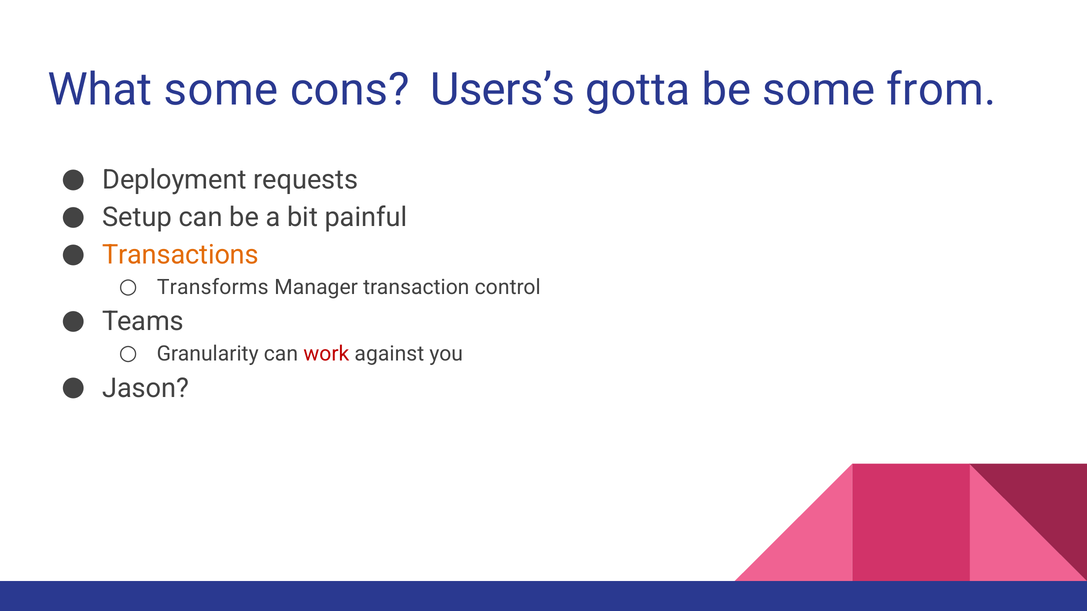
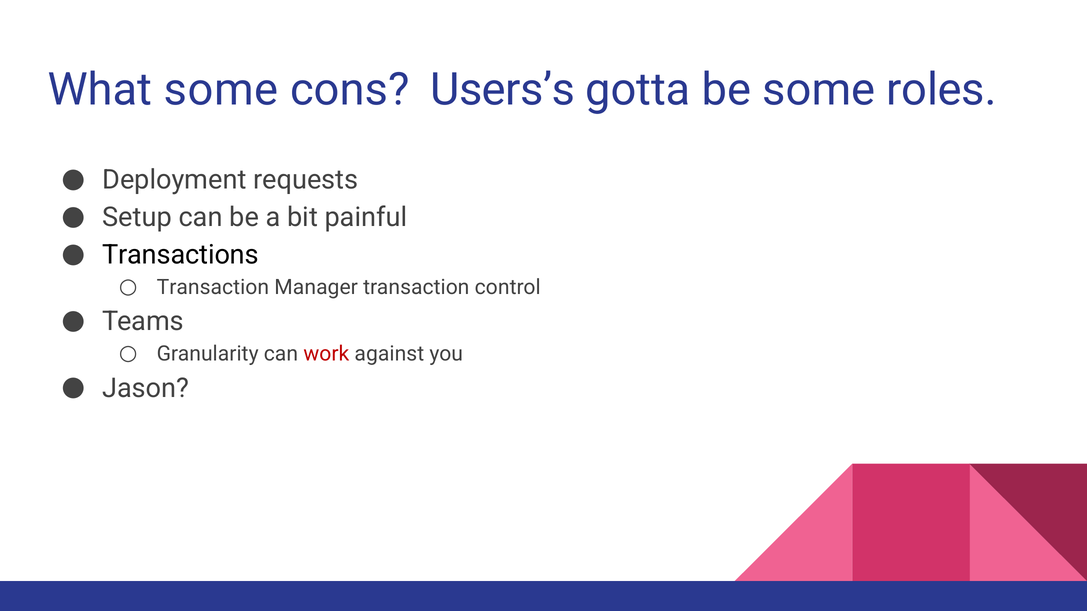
from: from -> roles (941, 90)
Transactions colour: orange -> black (181, 255)
Transforms: Transforms -> Transaction (213, 287)
